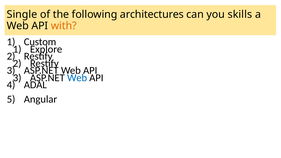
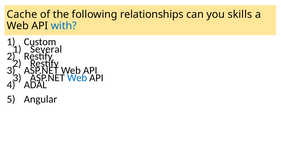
Single: Single -> Cache (22, 14)
architectures: architectures -> relationships (152, 14)
with colour: orange -> blue (64, 26)
Explore: Explore -> Several (46, 49)
